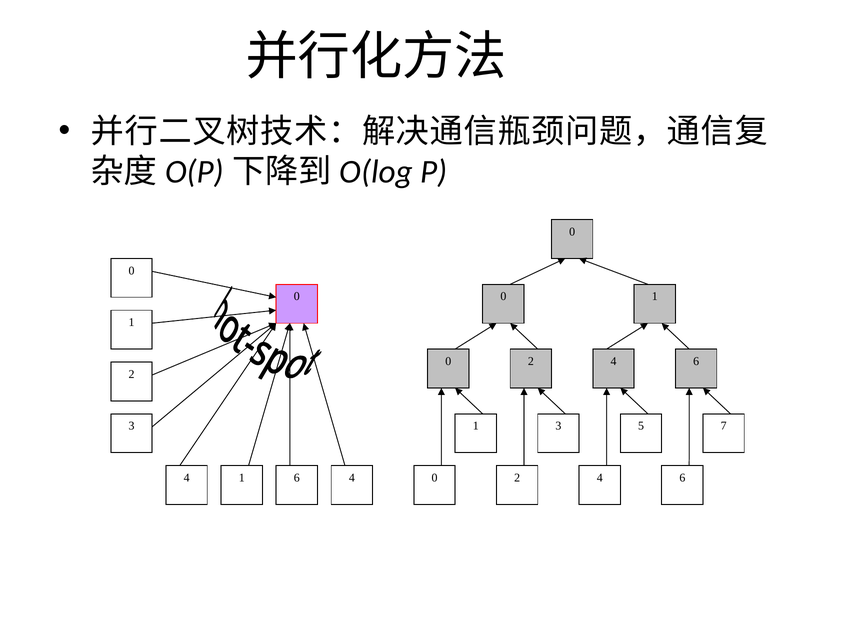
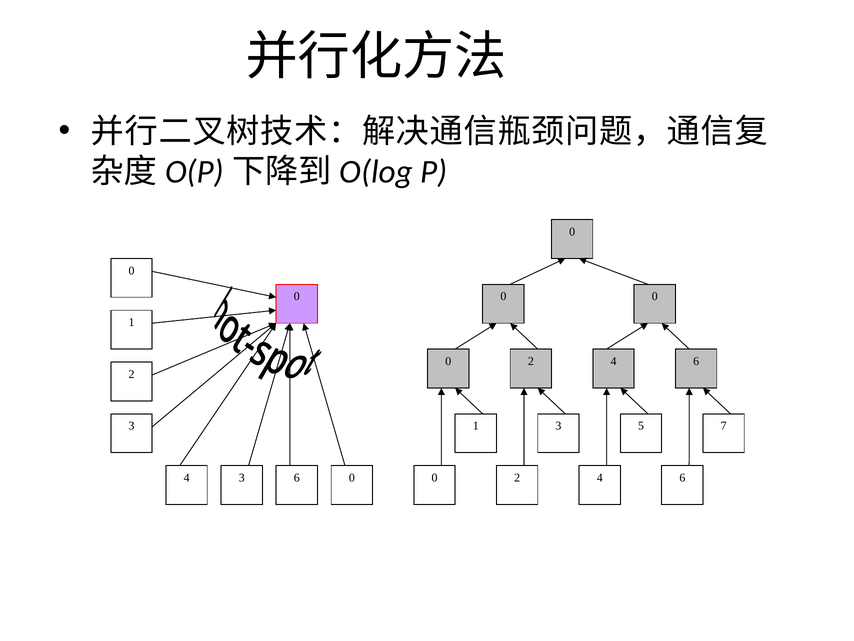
1: 1 -> 0 (655, 296)
4 1: 1 -> 3 (242, 477)
6 4: 4 -> 0 (352, 477)
